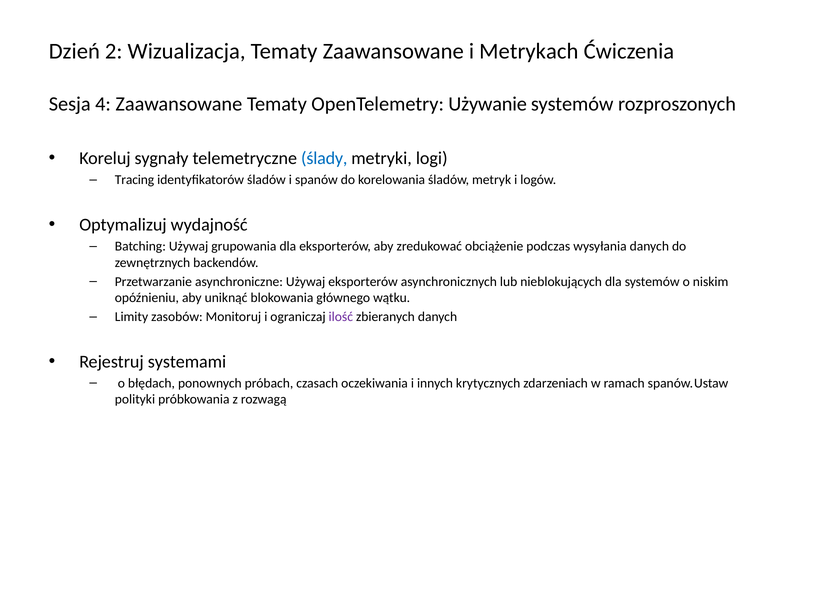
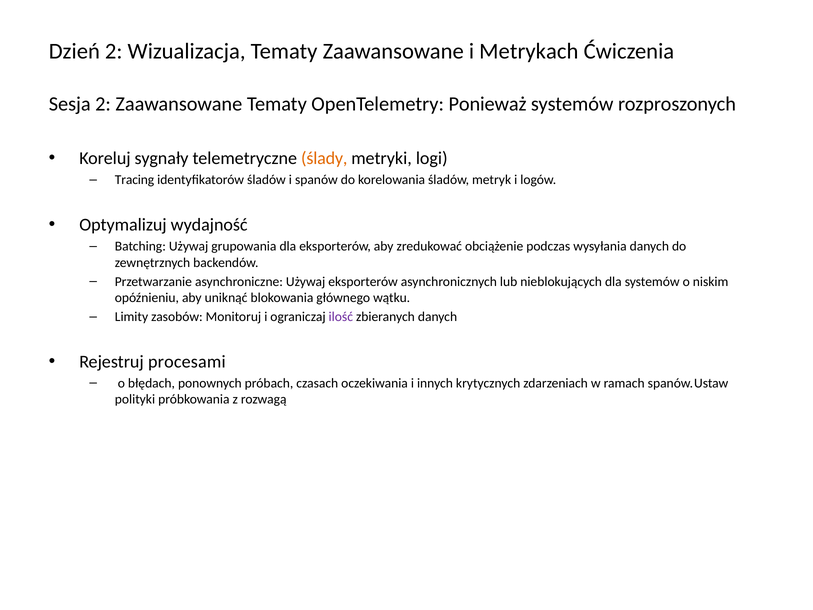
Sesja 4: 4 -> 2 (103, 104)
Używanie: Używanie -> Ponieważ (488, 104)
ślady colour: blue -> orange (324, 158)
systemami: systemami -> procesami (187, 362)
